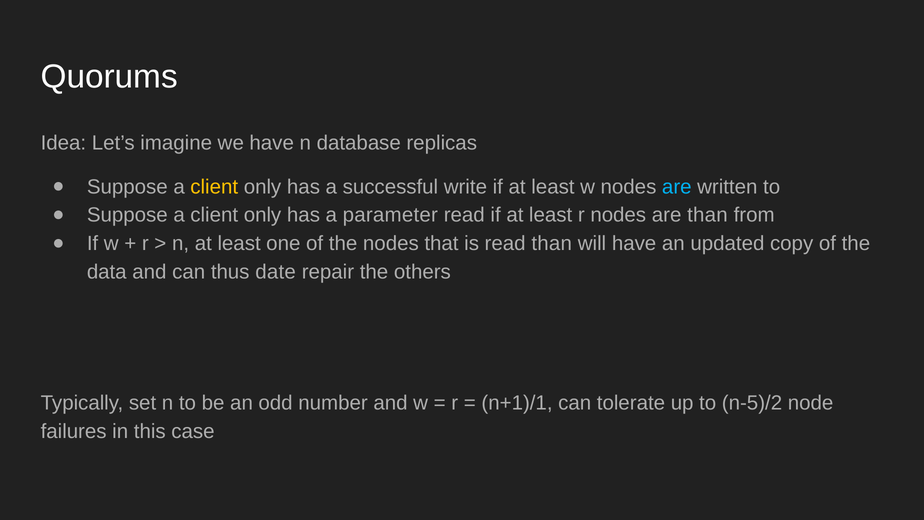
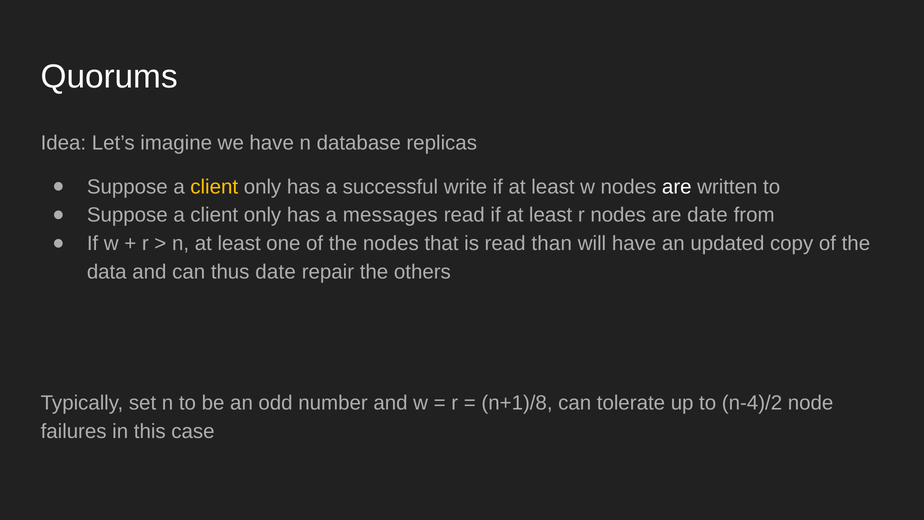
are colour: light blue -> white (677, 187)
parameter: parameter -> messages (390, 215)
are than: than -> date (707, 215)
n+1)/1: n+1)/1 -> n+1)/8 (517, 403)
n-5)/2: n-5)/2 -> n-4)/2 (752, 403)
